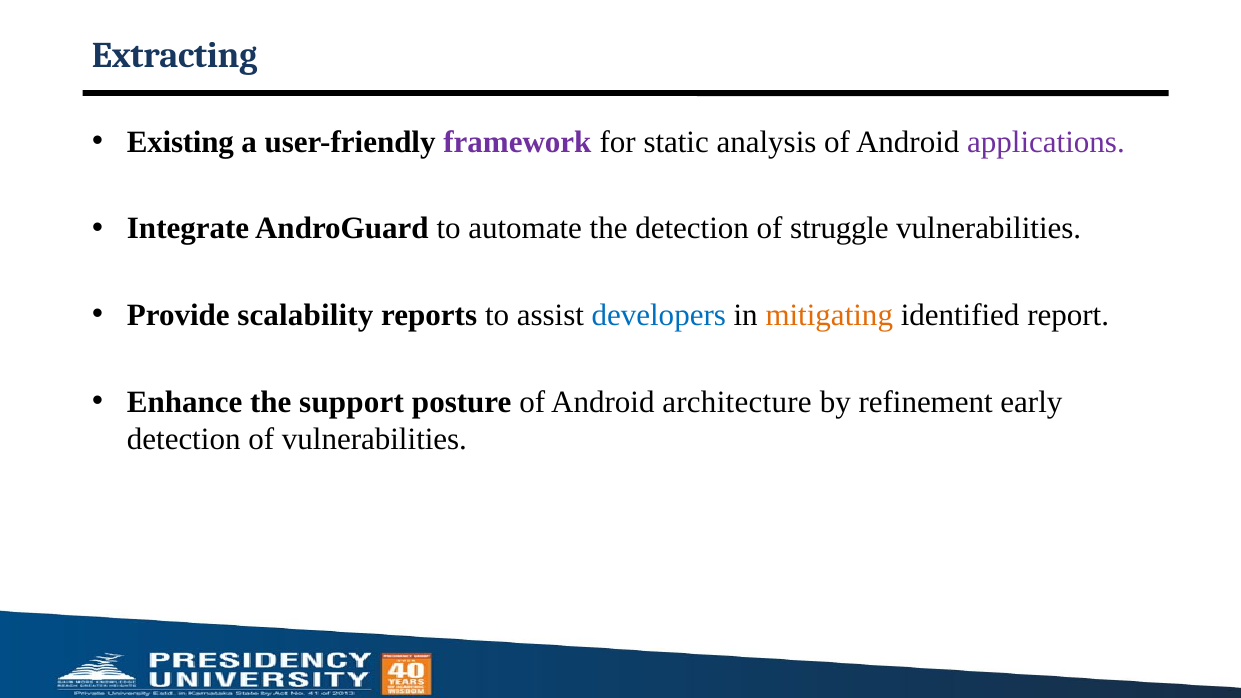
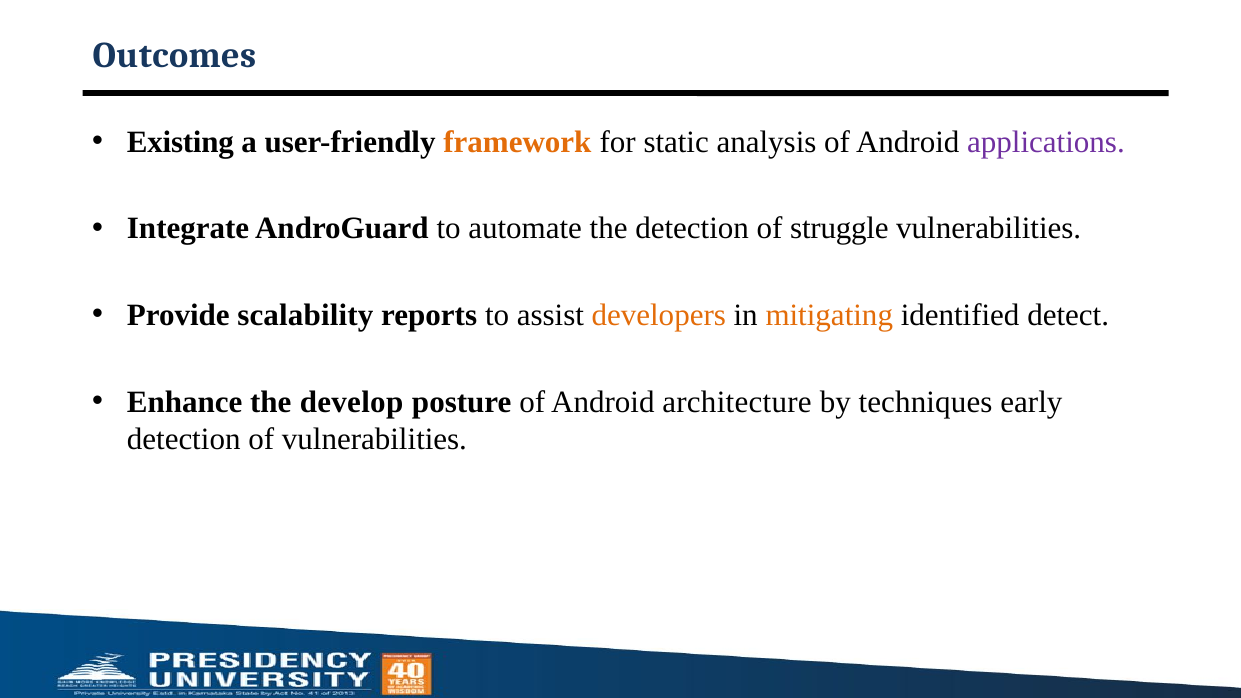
Extracting: Extracting -> Outcomes (174, 55)
framework colour: purple -> orange (517, 142)
developers colour: blue -> orange (659, 315)
report: report -> detect (1068, 315)
support: support -> develop (352, 402)
refinement: refinement -> techniques (926, 402)
